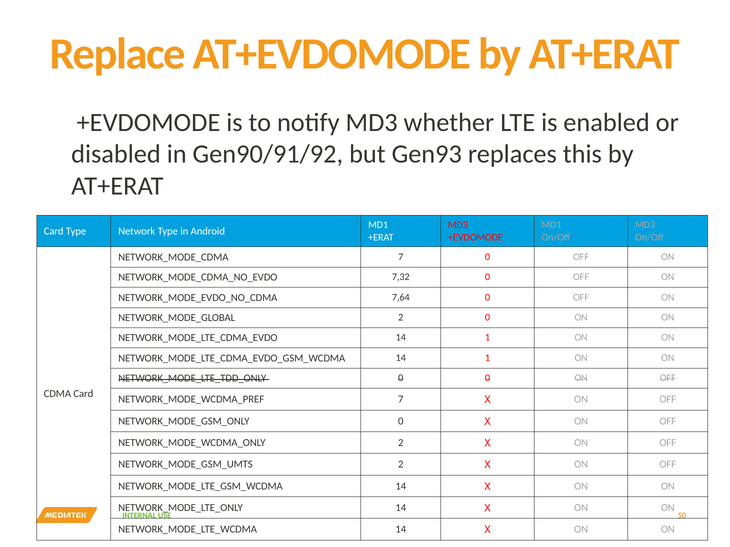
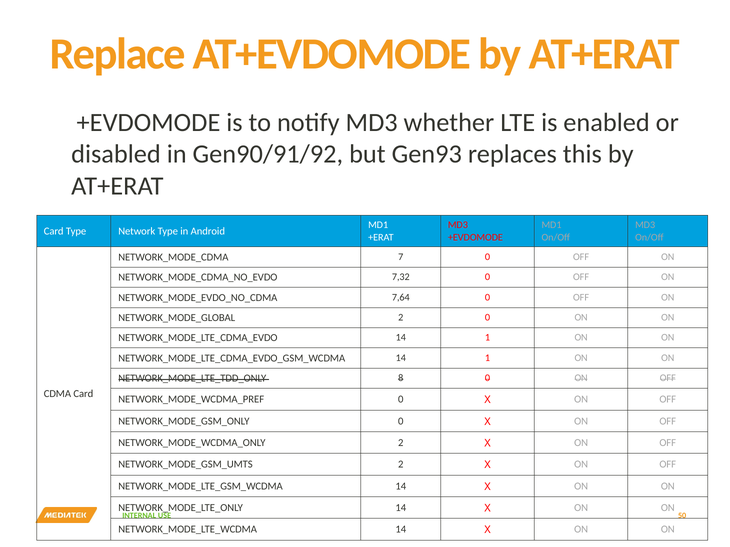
0: 0 -> 8 (401, 378)
7: 7 -> 0 (401, 400)
